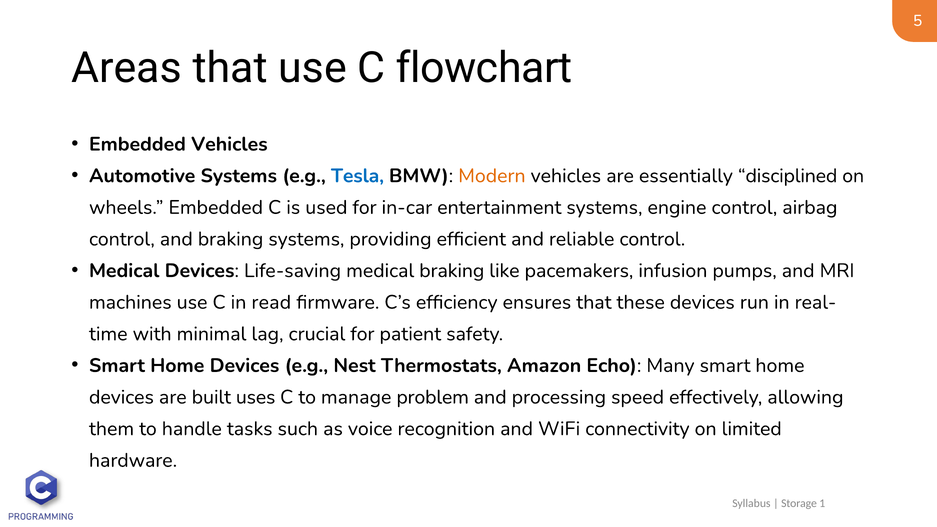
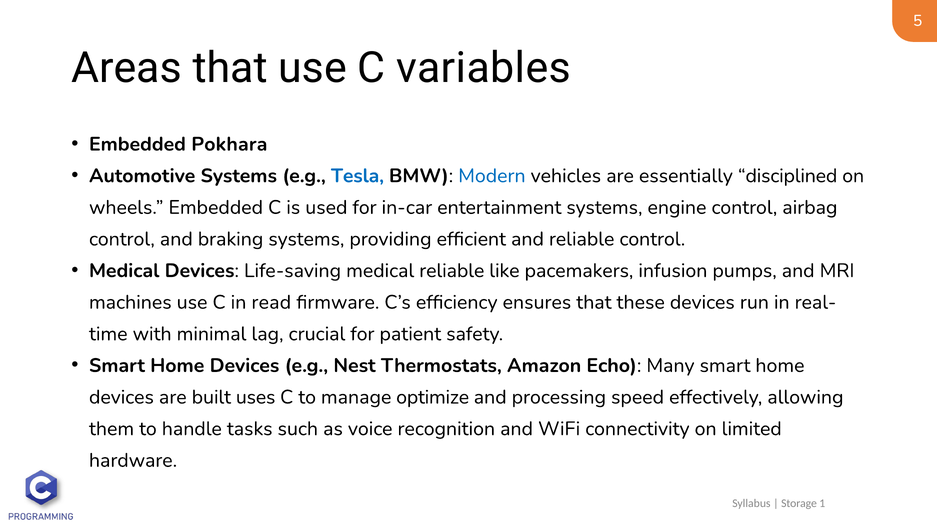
flowchart: flowchart -> variables (484, 68)
Embedded Vehicles: Vehicles -> Pokhara (229, 144)
Modern colour: orange -> blue (492, 176)
medical braking: braking -> reliable (452, 271)
problem: problem -> optimize (433, 397)
